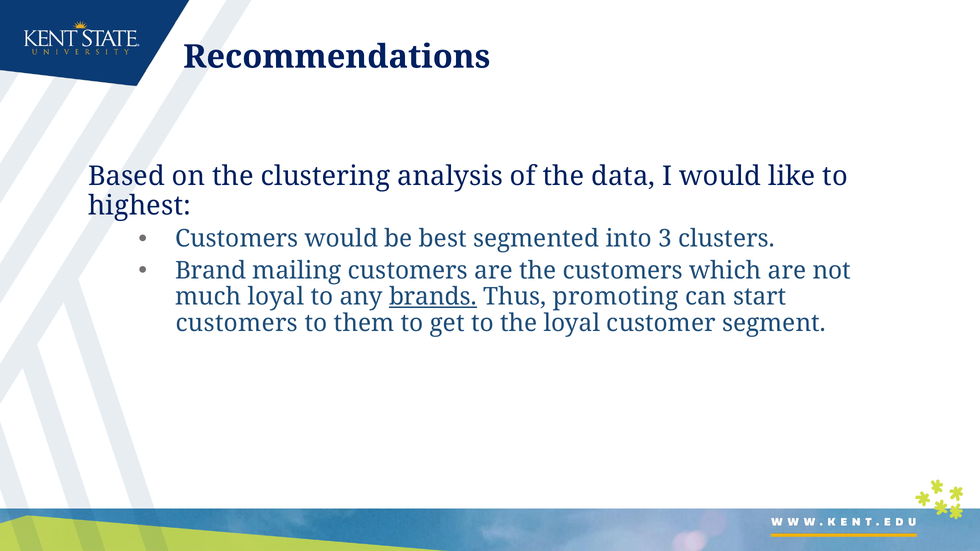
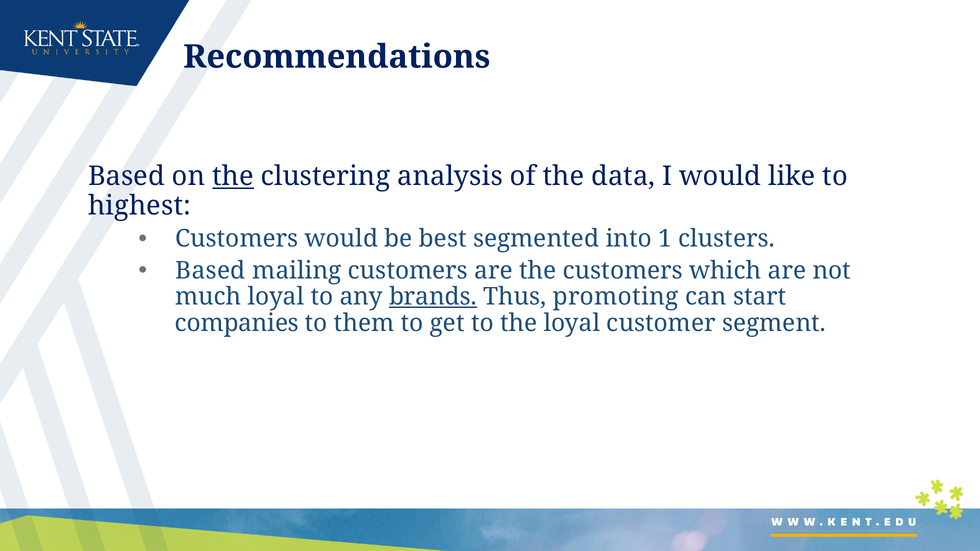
the underline: none -> present (233, 177)
3: 3 -> 1 (665, 239)
Brand: Brand -> Based (210, 271)
customers: customers -> companies (237, 323)
